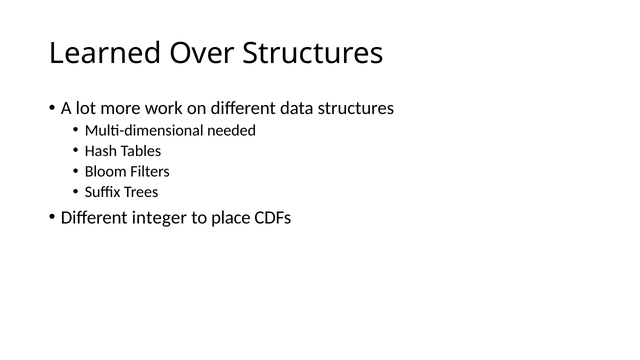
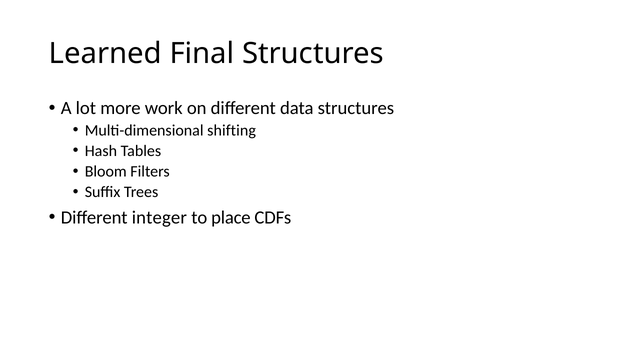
Over: Over -> Final (202, 54)
needed: needed -> shifting (232, 130)
